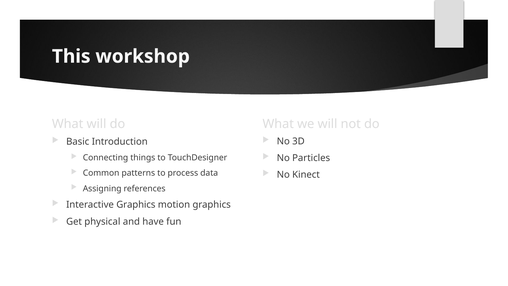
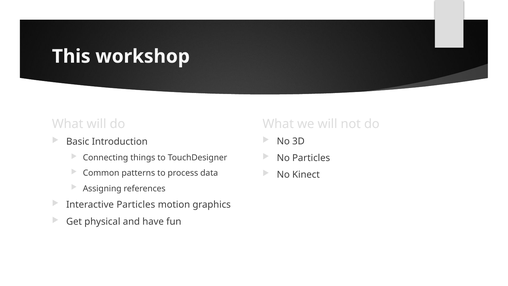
Interactive Graphics: Graphics -> Particles (136, 205)
